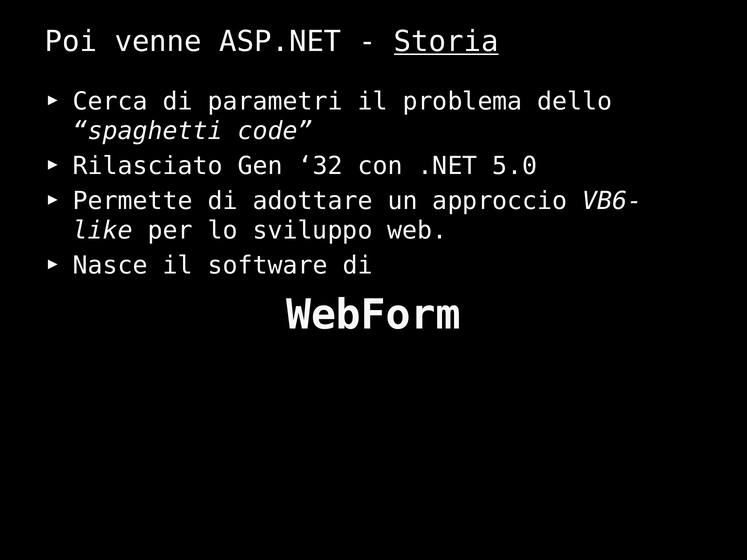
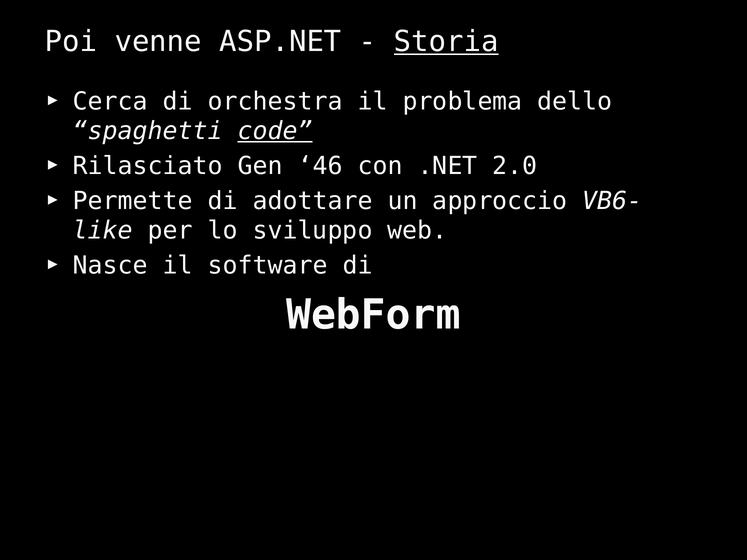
parametri: parametri -> orchestra (275, 101)
code underline: none -> present (275, 131)
32: 32 -> 46 (320, 166)
5.0: 5.0 -> 2.0 (515, 166)
